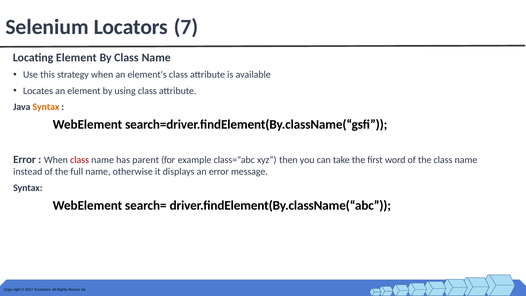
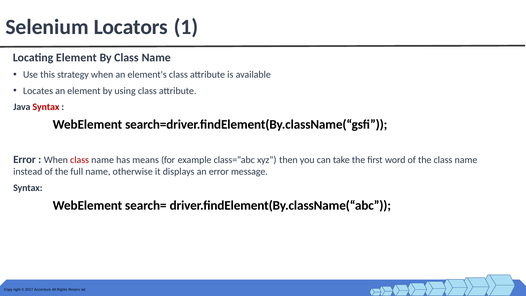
7: 7 -> 1 (186, 27)
Syntax colour: orange -> red (46, 107)
parent: parent -> means (146, 160)
